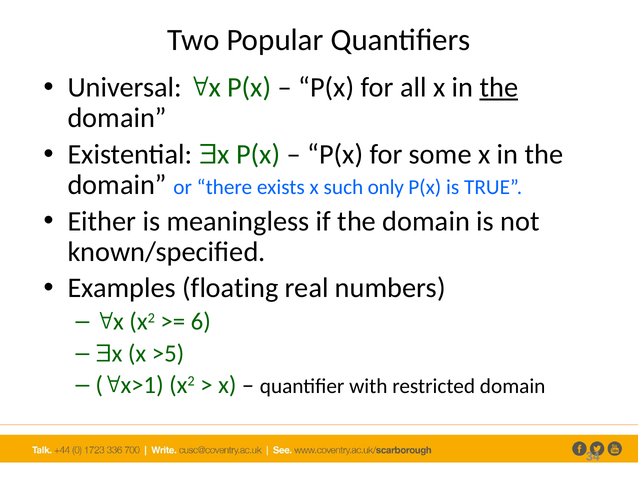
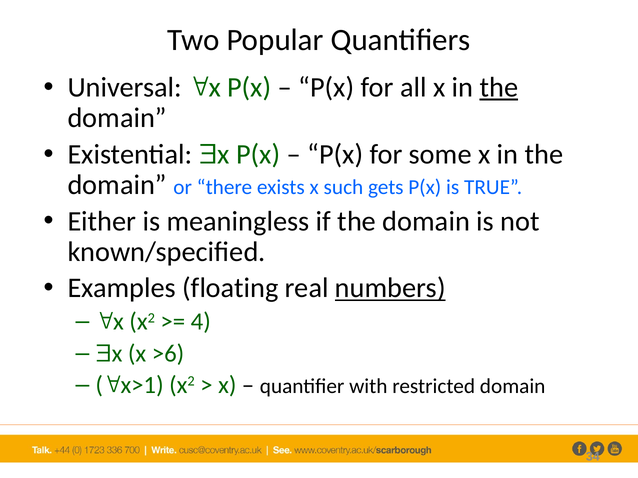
only: only -> gets (386, 187)
numbers underline: none -> present (390, 288)
6: 6 -> 4 (201, 322)
>5: >5 -> >6 (168, 354)
